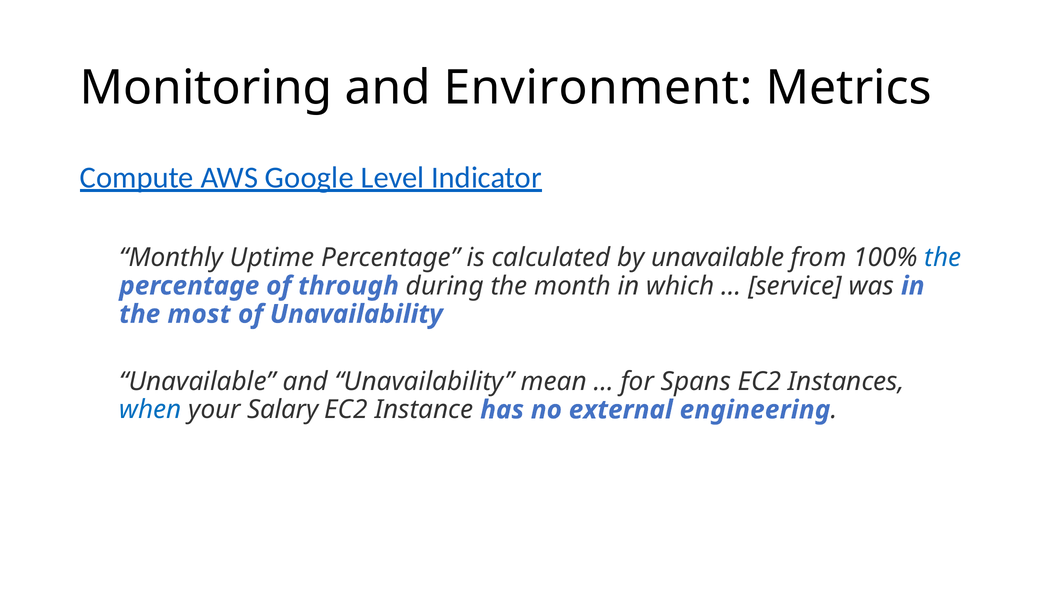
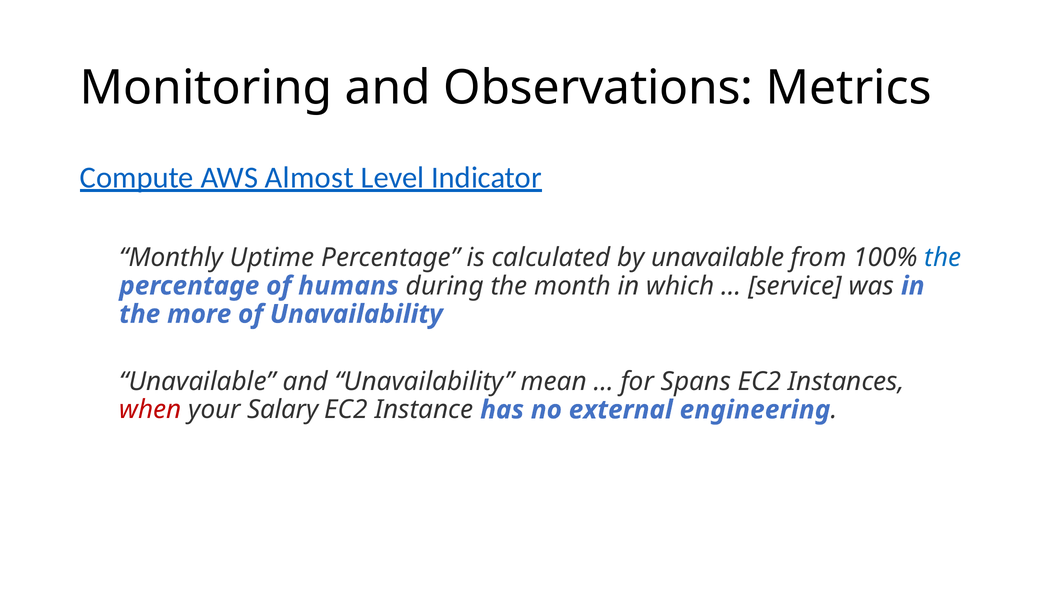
Environment: Environment -> Observations (598, 88)
Google: Google -> Almost (309, 178)
through: through -> humans (348, 286)
most: most -> more (199, 314)
when colour: blue -> red (150, 410)
